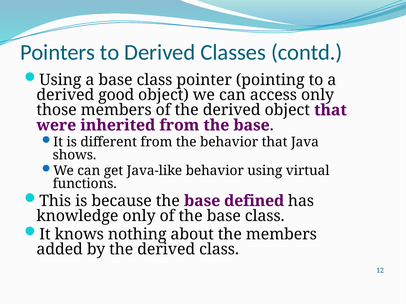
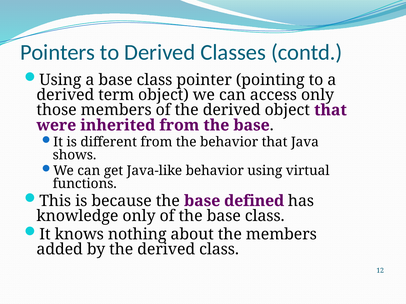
good: good -> term (116, 95)
